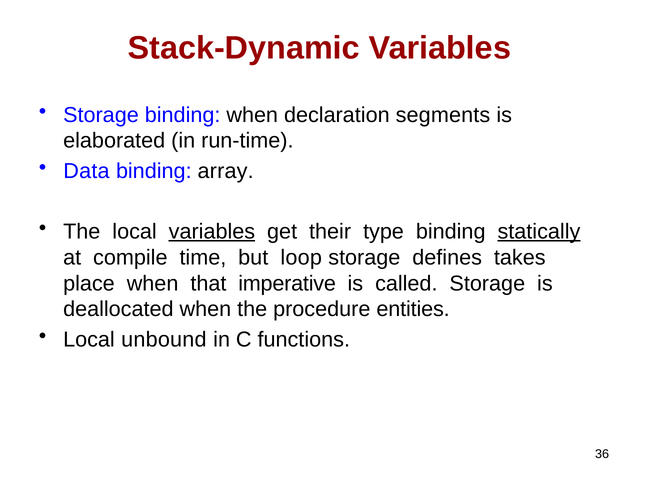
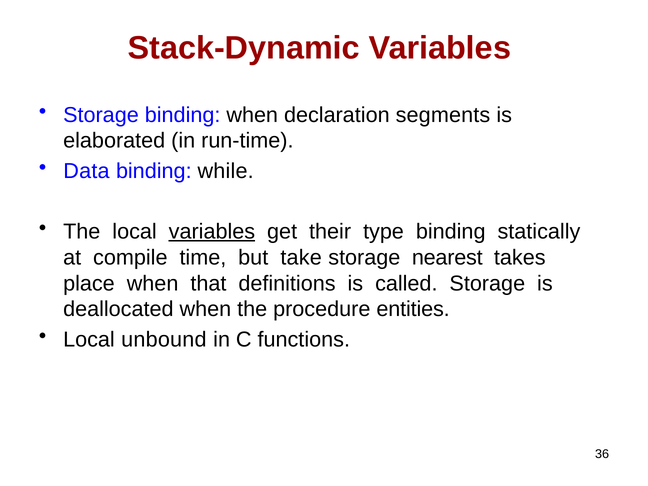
array: array -> while (226, 171)
statically underline: present -> none (539, 232)
loop: loop -> take (301, 257)
defines: defines -> nearest (447, 257)
imperative: imperative -> definitions (287, 283)
